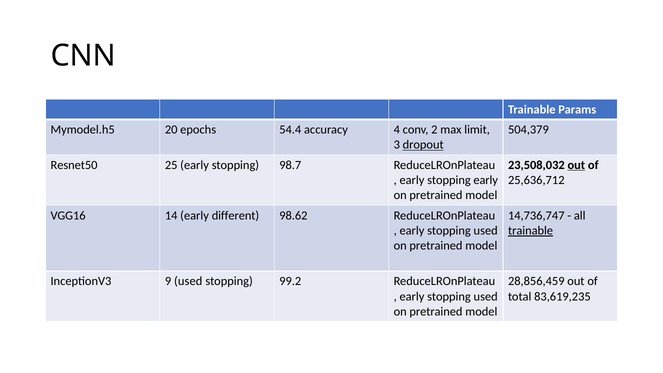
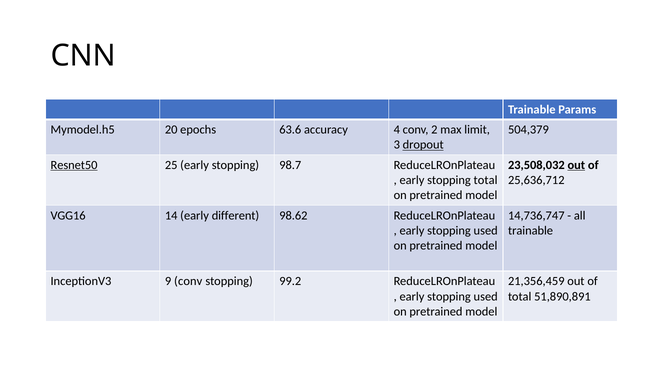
54.4: 54.4 -> 63.6 (290, 130)
Resnet50 underline: none -> present (74, 165)
stopping early: early -> total (486, 180)
trainable underline: present -> none (531, 231)
9 used: used -> conv (188, 281)
28,856,459: 28,856,459 -> 21,356,459 (536, 281)
83,619,235: 83,619,235 -> 51,890,891 (562, 296)
